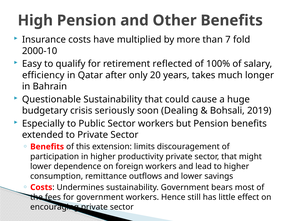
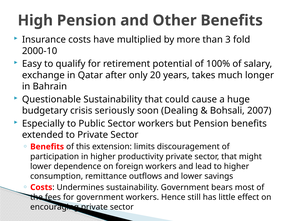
7: 7 -> 3 (228, 40)
reflected: reflected -> potential (172, 64)
efficiency: efficiency -> exchange (43, 75)
2019: 2019 -> 2007 (259, 110)
